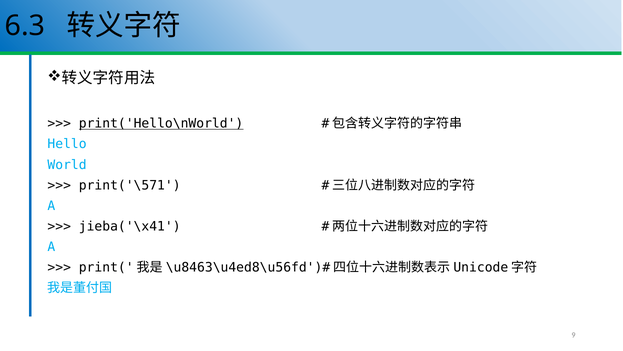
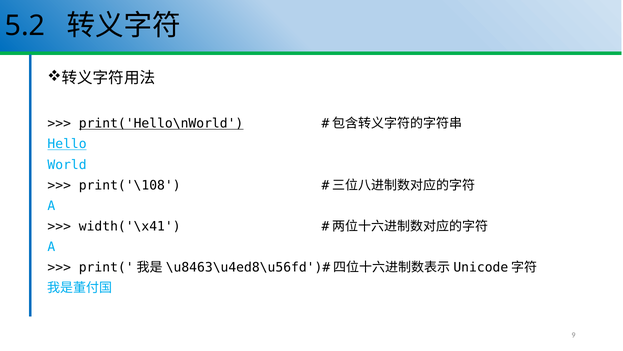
6.3: 6.3 -> 5.2 (25, 26)
Hello underline: none -> present (67, 144)
print('\571: print('\571 -> print('\108 (130, 185)
jieba('\x41: jieba('\x41 -> width('\x41 (130, 226)
